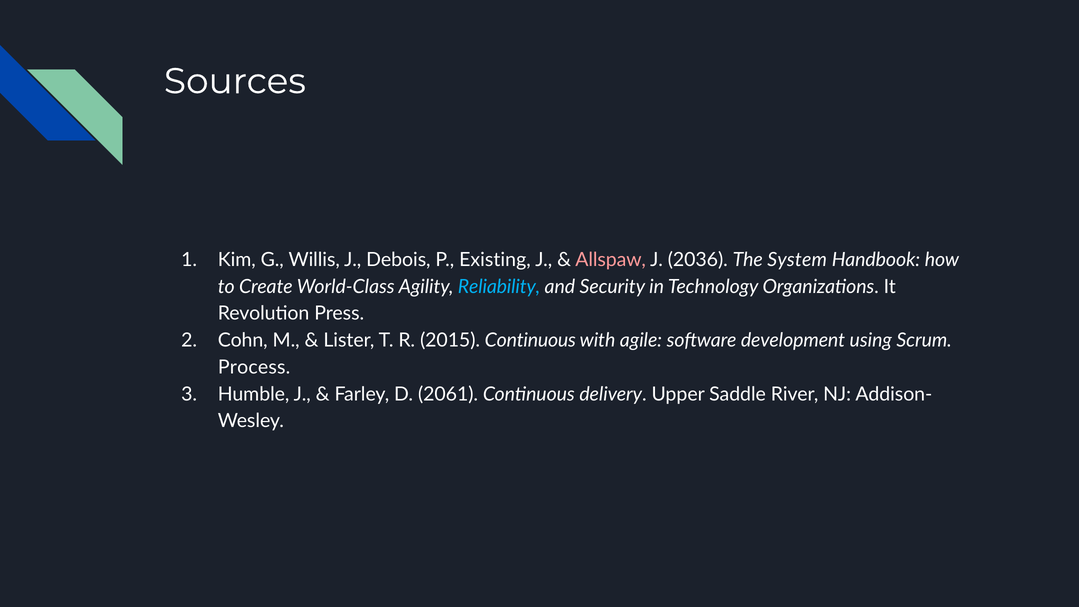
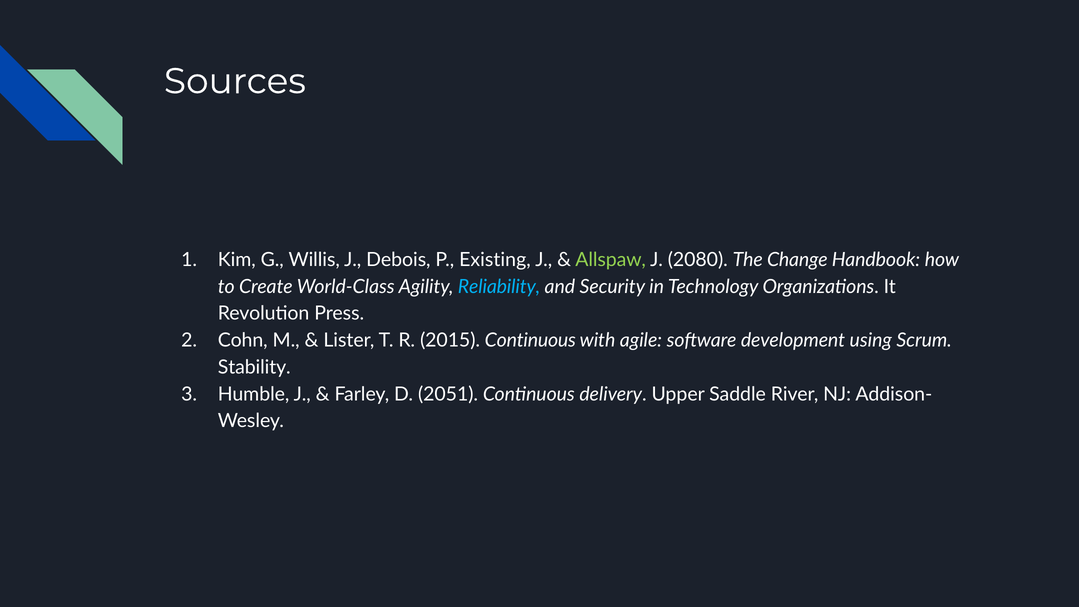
Allspaw colour: pink -> light green (611, 260)
2036: 2036 -> 2080 (698, 260)
System: System -> Change (797, 260)
Process: Process -> Stability (254, 367)
2061: 2061 -> 2051 (448, 394)
